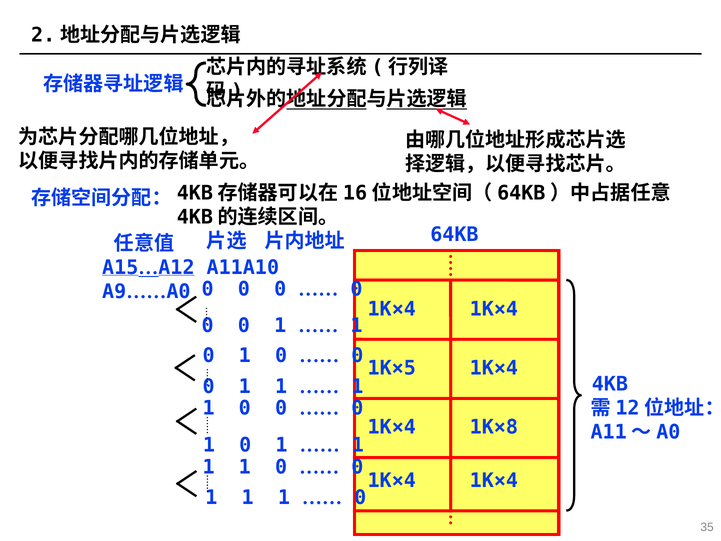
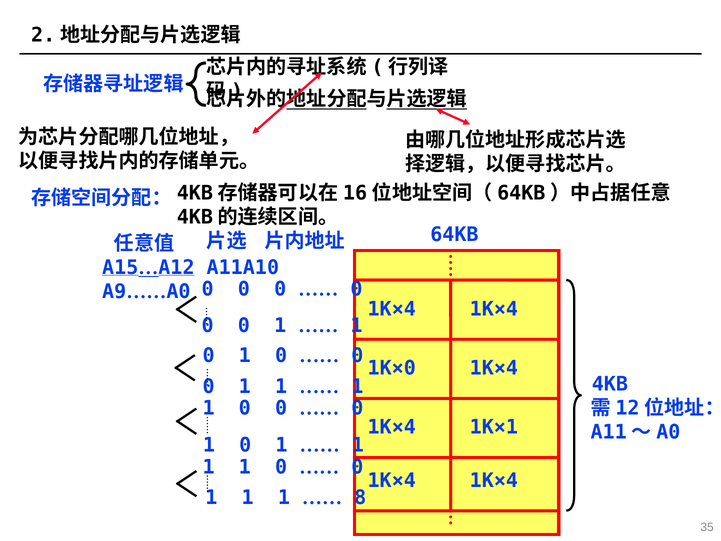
1K×5: 1K×5 -> 1K×0 (392, 368)
1K×8: 1K×8 -> 1K×1 (494, 427)
0: 0 -> 8 (360, 497)
